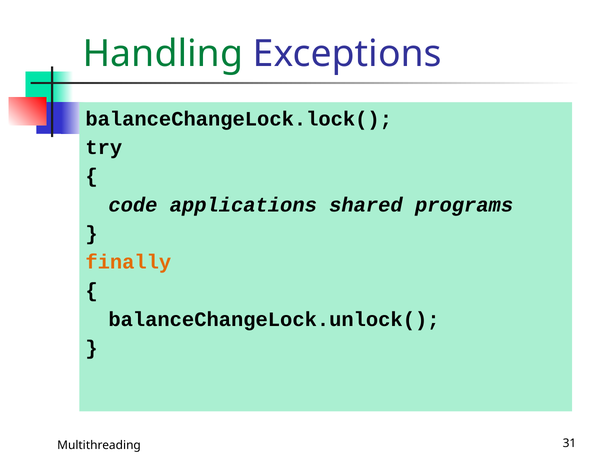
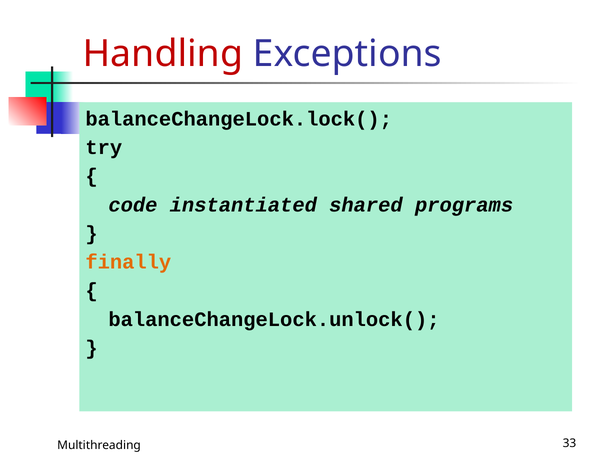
Handling colour: green -> red (163, 54)
applications: applications -> instantiated (243, 205)
31: 31 -> 33 (569, 443)
